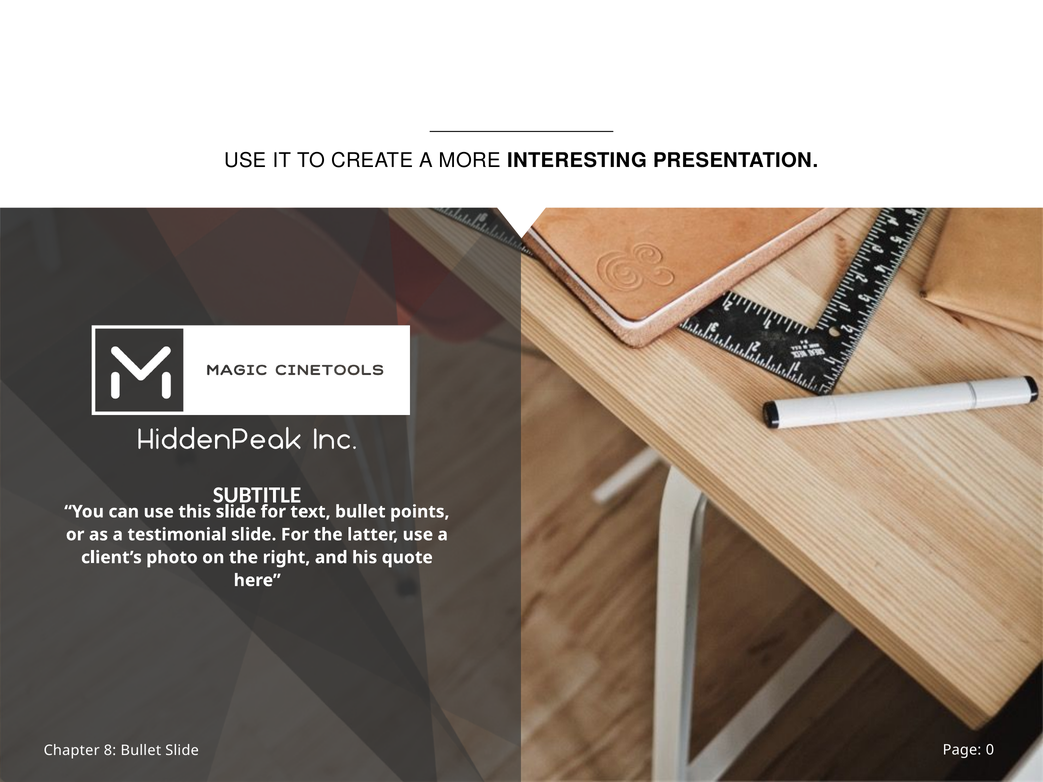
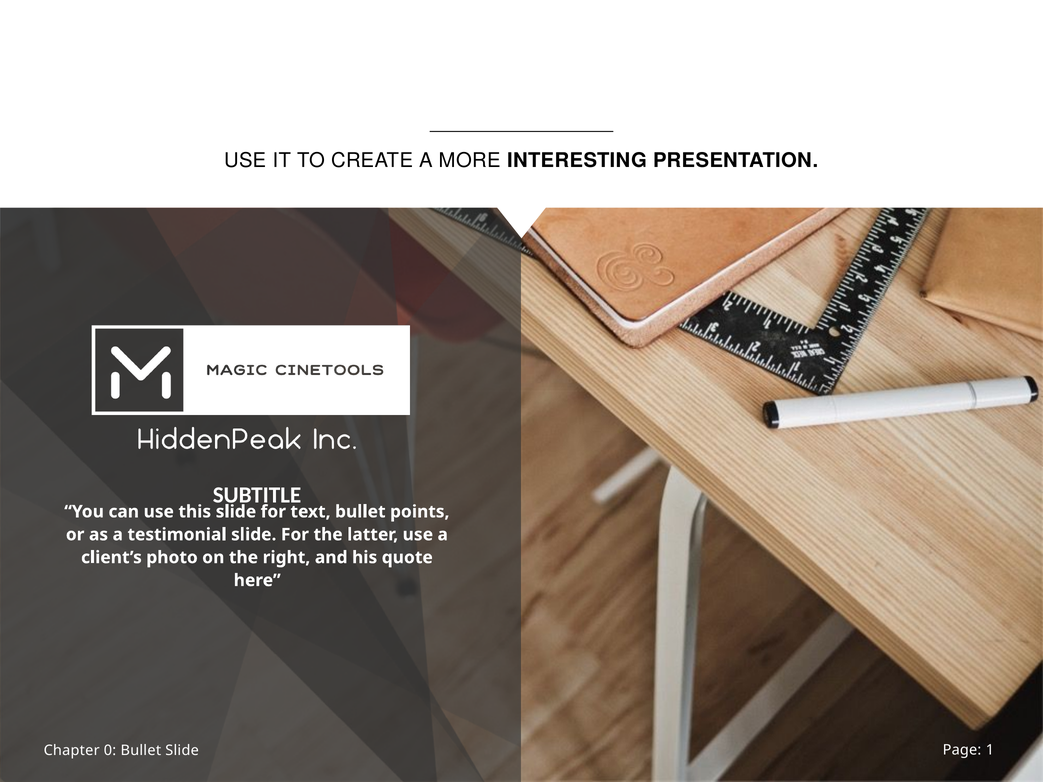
8: 8 -> 0 (110, 751)
0: 0 -> 1 (990, 750)
